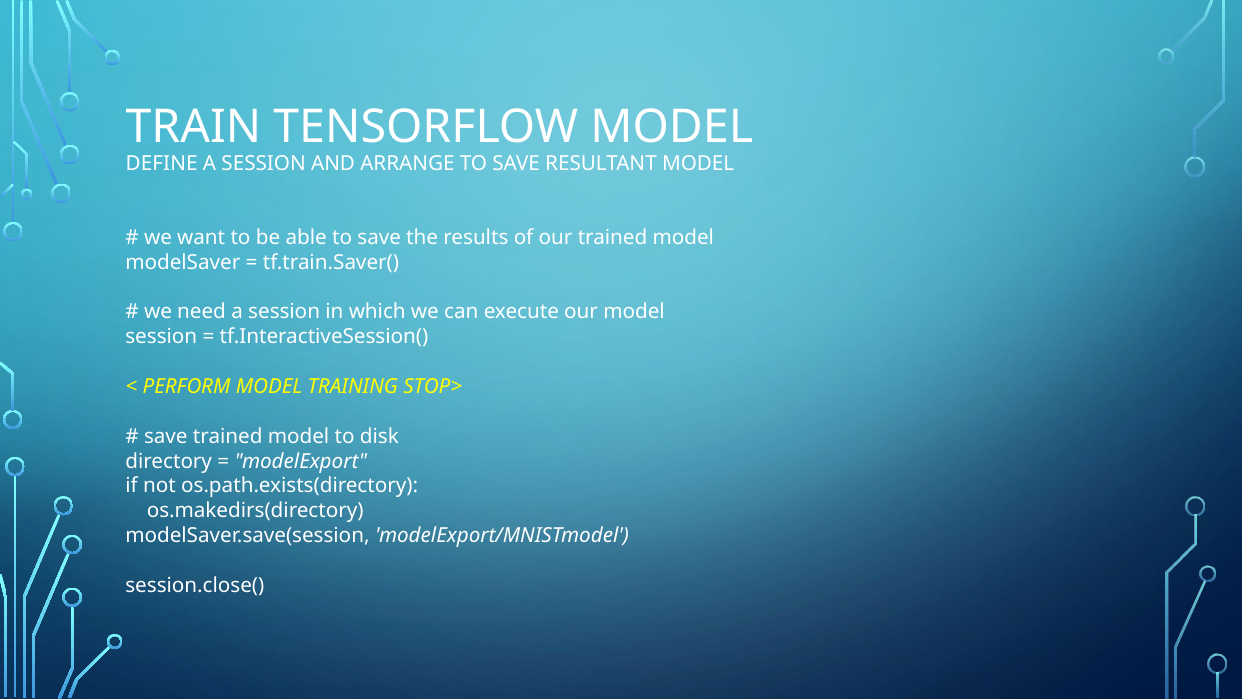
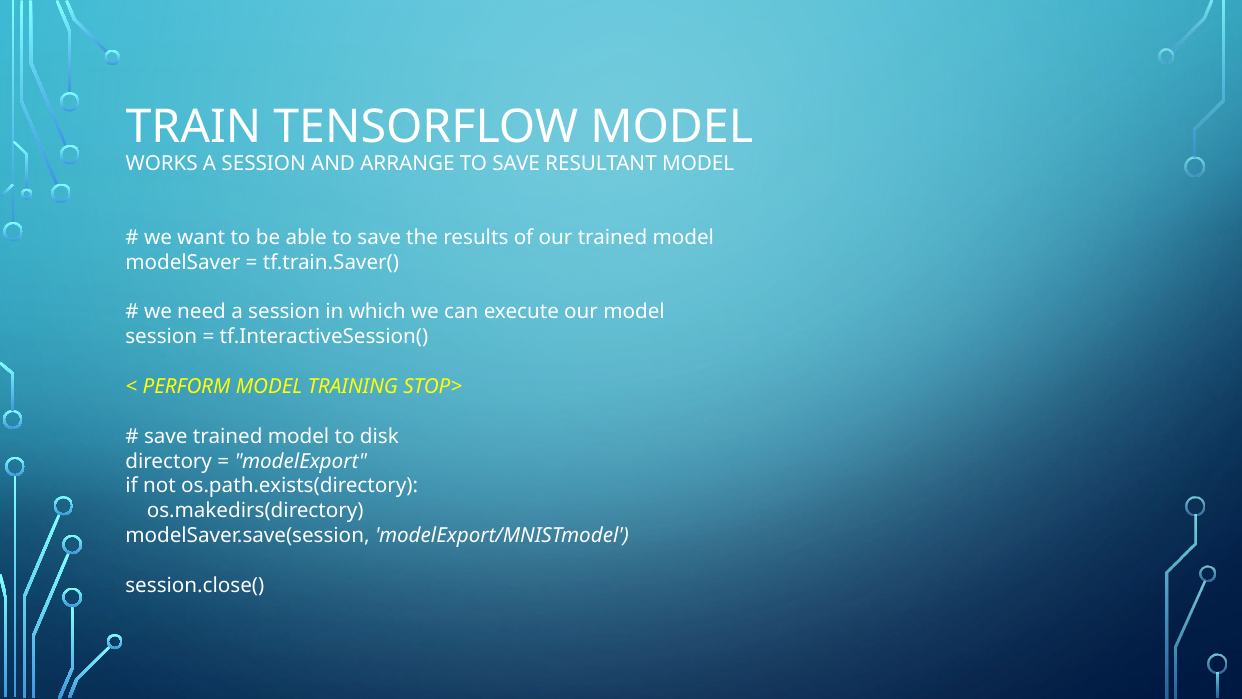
DEFINE: DEFINE -> WORKS (162, 163)
